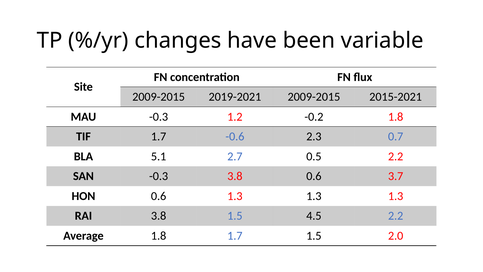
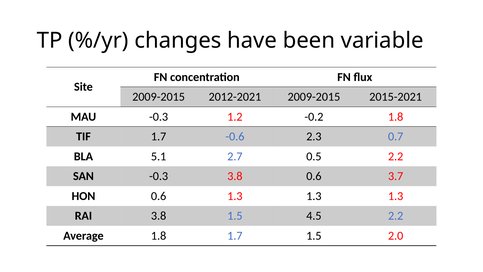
2019-2021: 2019-2021 -> 2012-2021 (235, 97)
